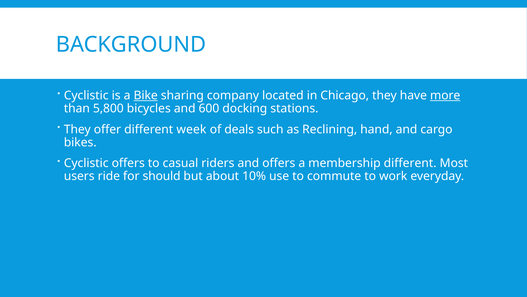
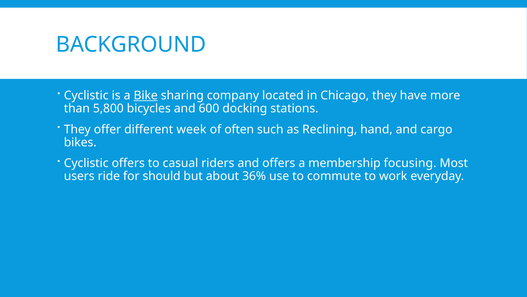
more underline: present -> none (445, 95)
deals: deals -> often (239, 129)
membership different: different -> focusing (410, 163)
10%: 10% -> 36% (254, 176)
